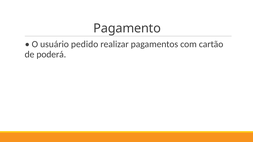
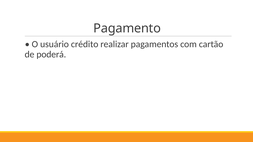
pedido: pedido -> crédito (85, 44)
